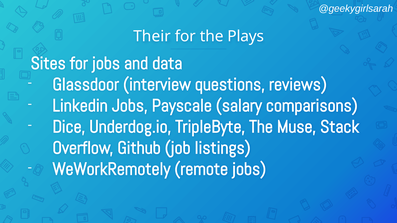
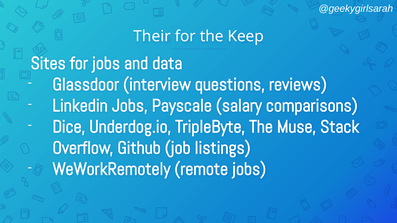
Plays: Plays -> Keep (246, 36)
